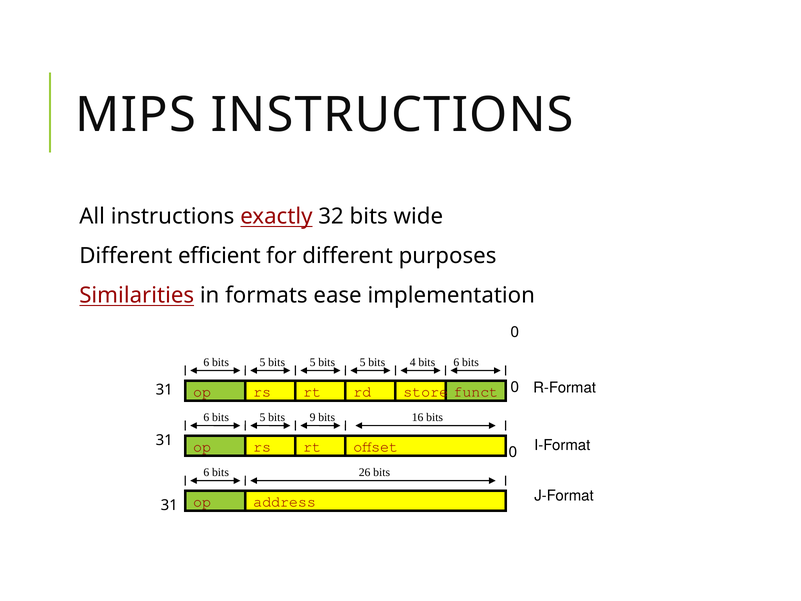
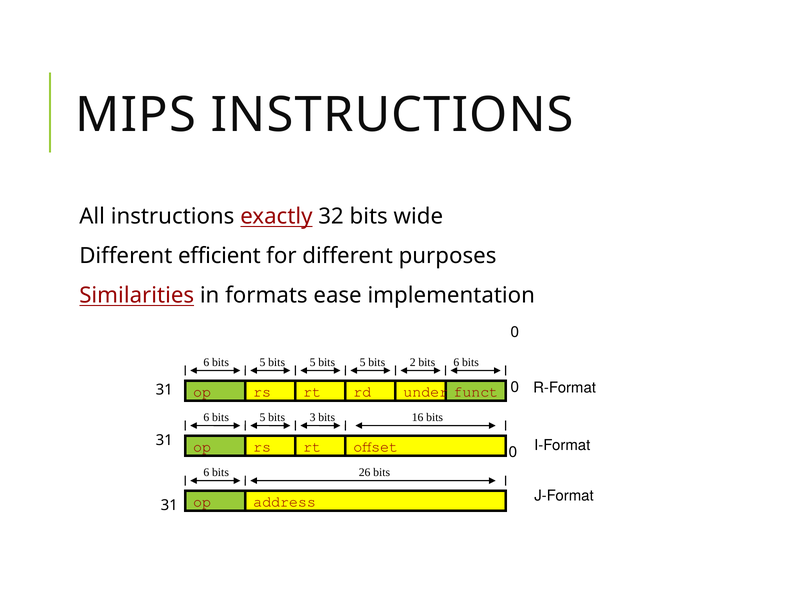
4: 4 -> 2 (413, 362)
store: store -> under (426, 391)
9: 9 -> 3 (313, 417)
